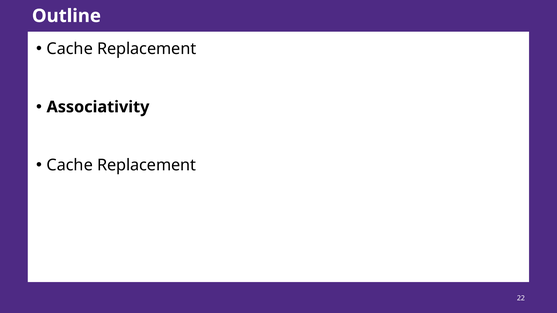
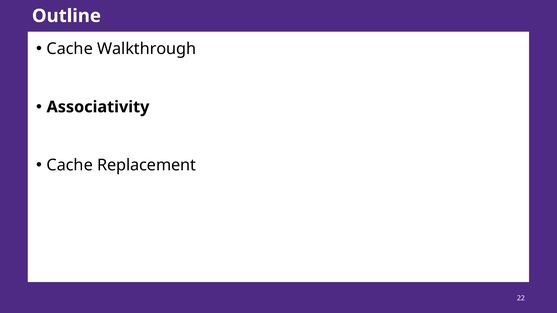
Replacement: Replacement -> Walkthrough (147, 49)
